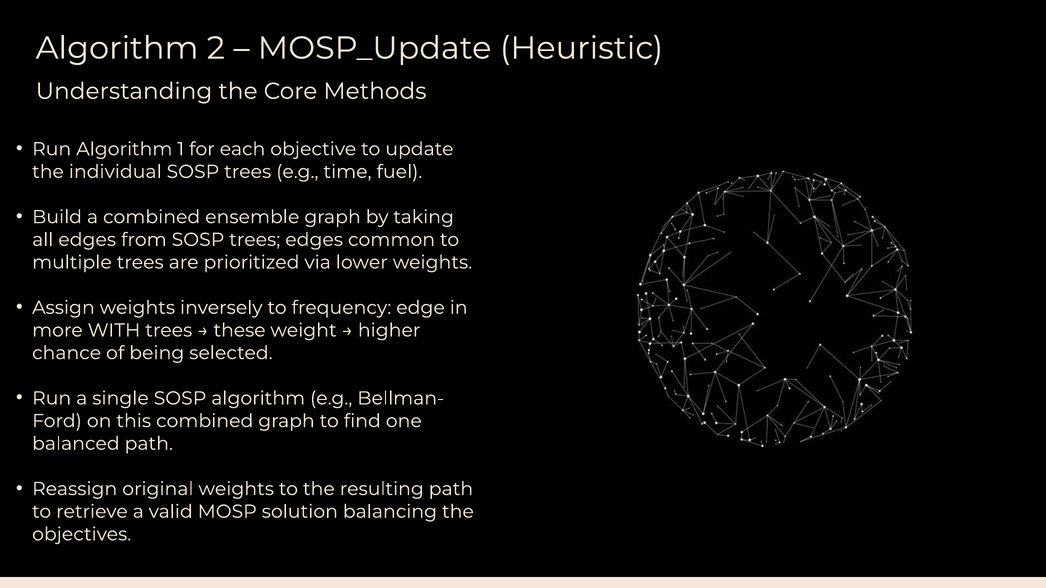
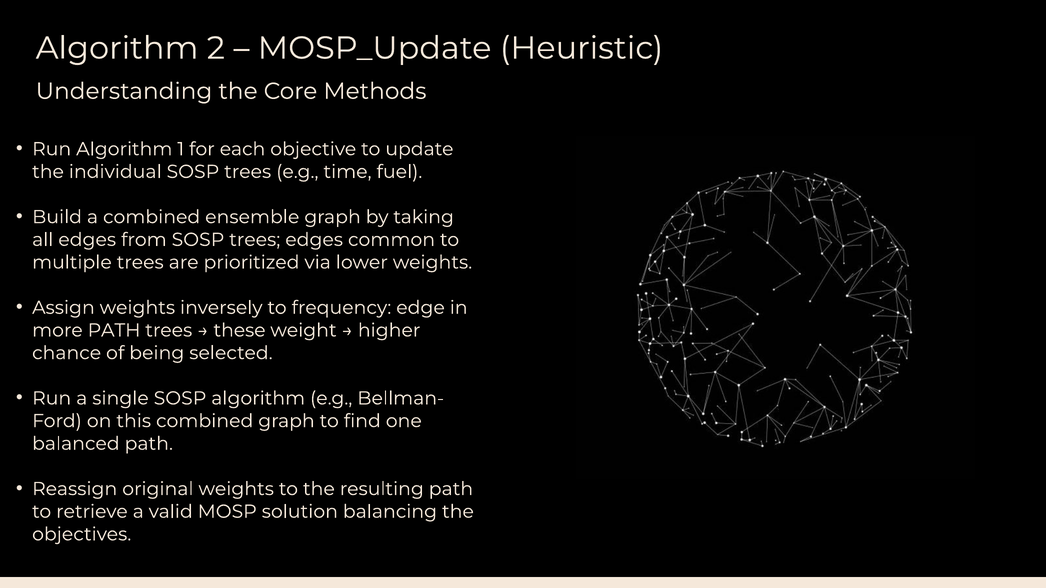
more WITH: WITH -> PATH (114, 331)
